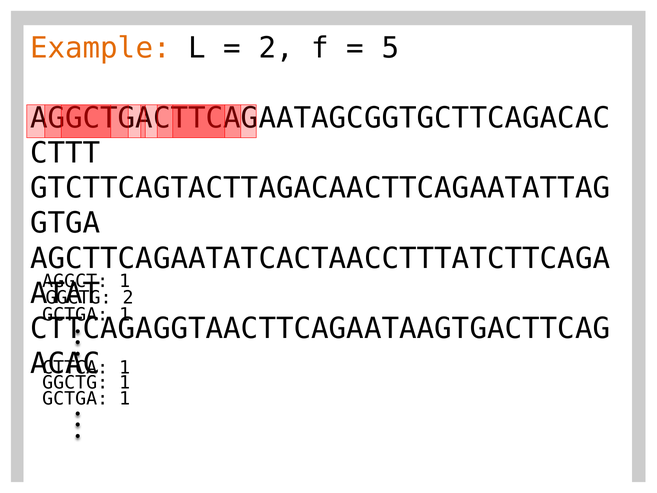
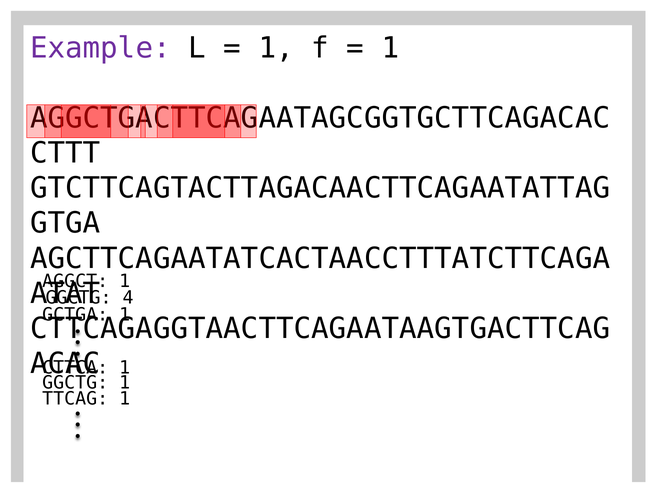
Example colour: orange -> purple (100, 48)
2: 2 -> 1 (276, 48)
5: 5 -> 1 (390, 48)
2: 2 -> 4 (128, 298)
GCTGA: GCTGA -> TTCAG (75, 398)
